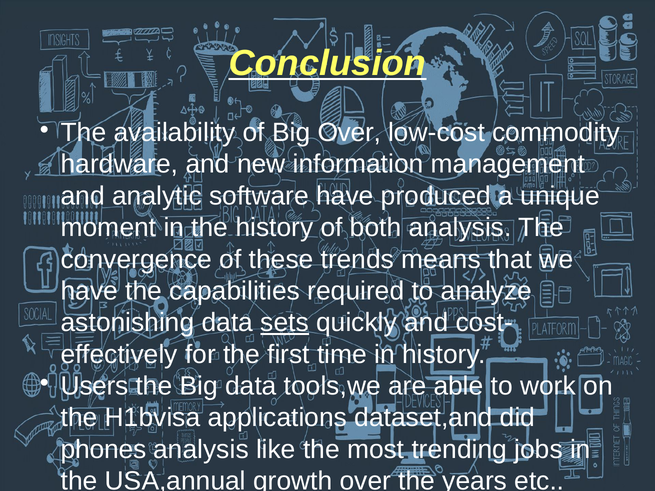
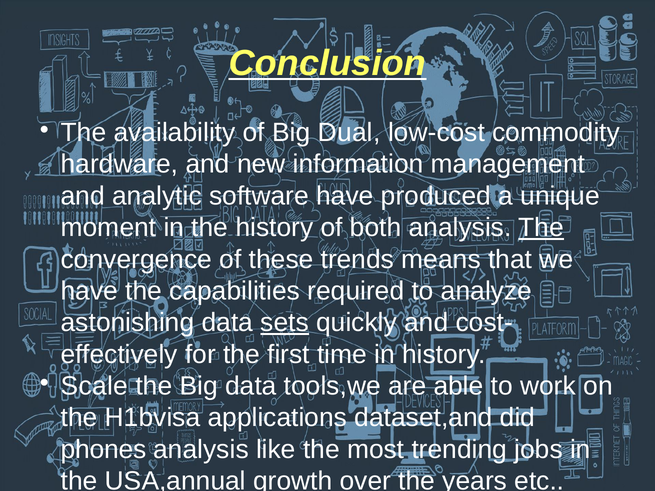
Big Over: Over -> Dual (349, 133)
The underline: none -> present (541, 228)
Users: Users -> Scale (94, 386)
